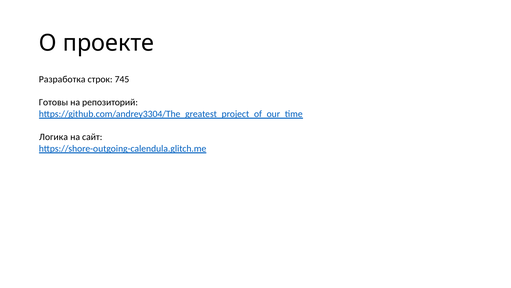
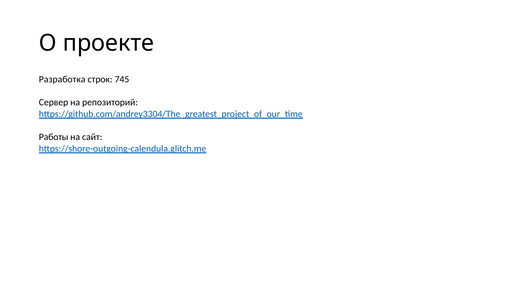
Готовы: Готовы -> Сервер (54, 102)
Логика: Логика -> Работы (54, 137)
